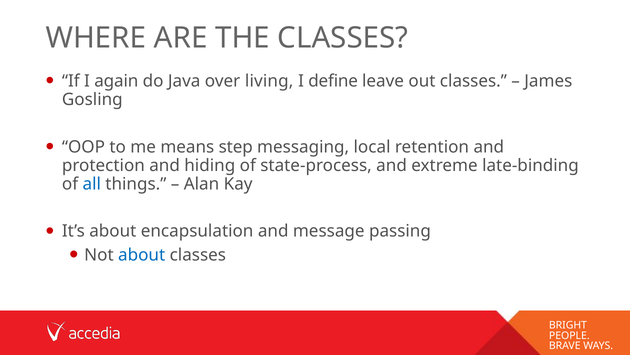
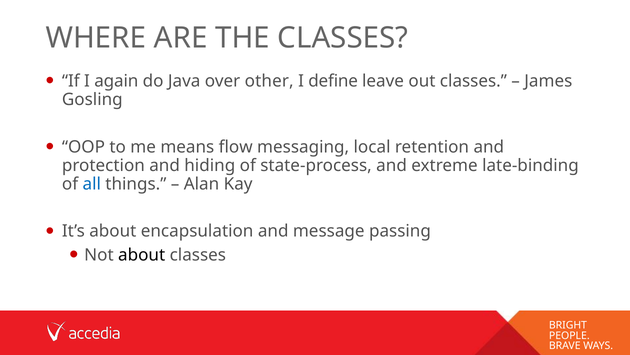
living: living -> other (269, 81)
step: step -> flow (236, 147)
about colour: blue -> black (142, 255)
